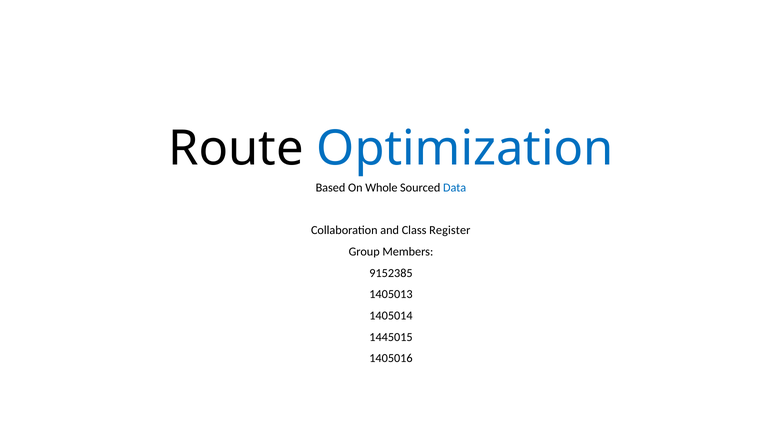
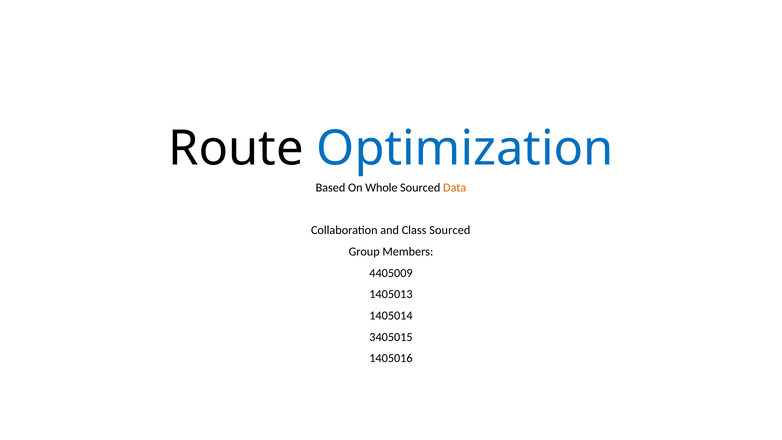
Data colour: blue -> orange (455, 188)
Class Register: Register -> Sourced (450, 230)
9152385: 9152385 -> 4405009 (391, 273)
1445015: 1445015 -> 3405015 (391, 337)
